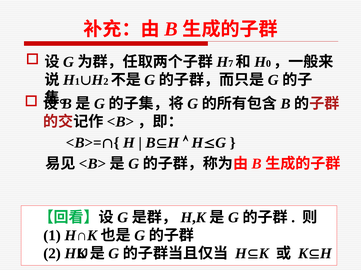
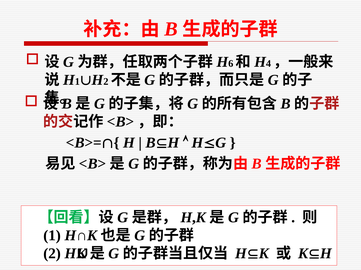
7: 7 -> 6 (231, 64)
0: 0 -> 4 (268, 64)
